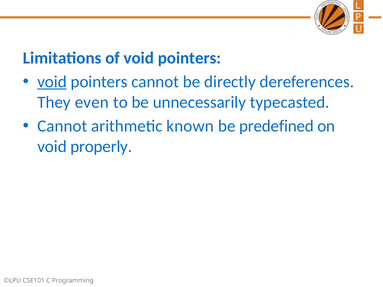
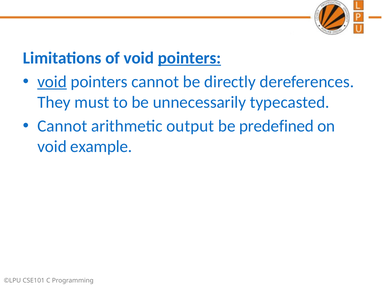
pointers underline: none -> present (189, 58)
even: even -> must (92, 102)
known: known -> output (190, 126)
properly: properly -> example (101, 147)
